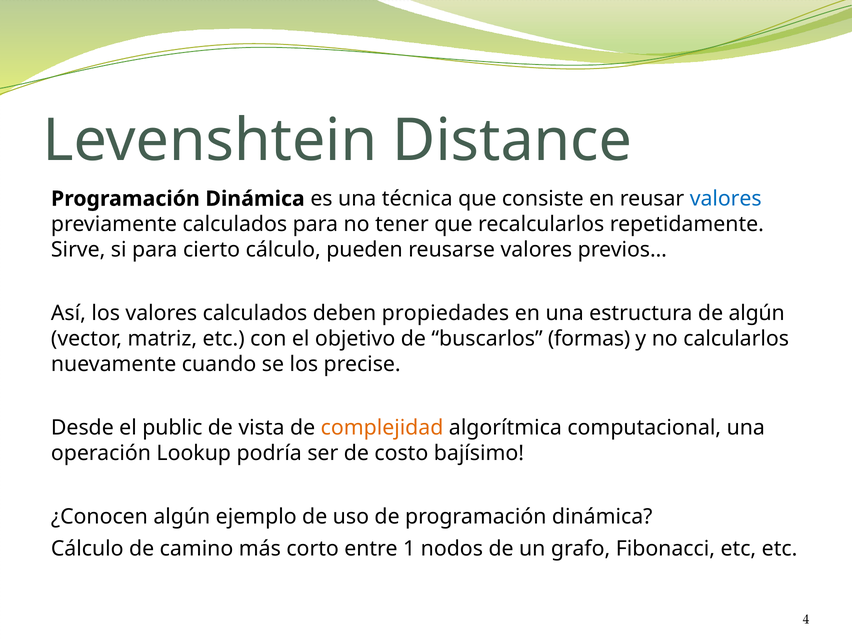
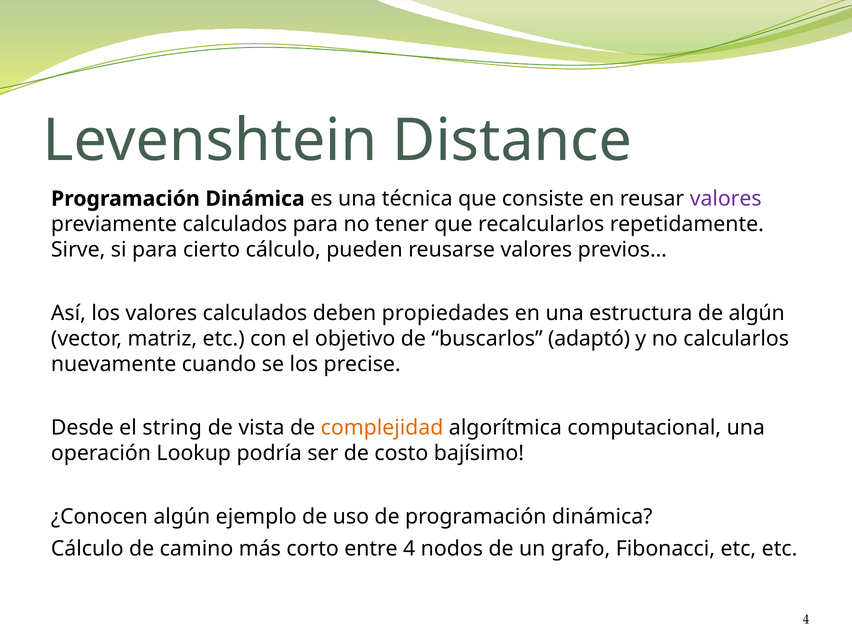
valores colour: blue -> purple (726, 199)
formas: formas -> adaptó (589, 339)
public: public -> string (172, 428)
entre 1: 1 -> 4 (409, 548)
